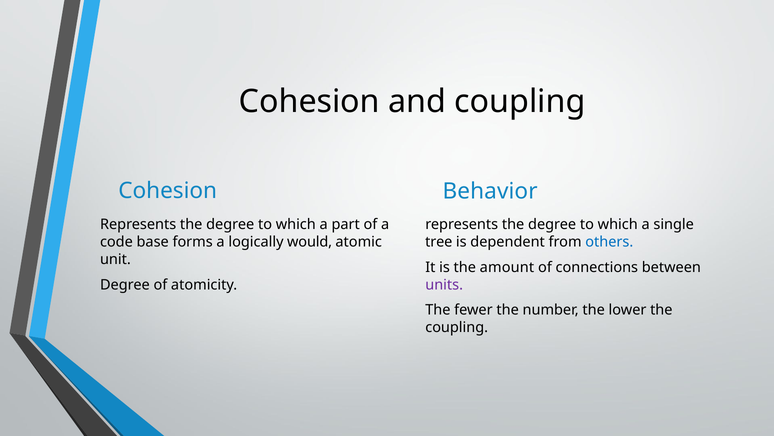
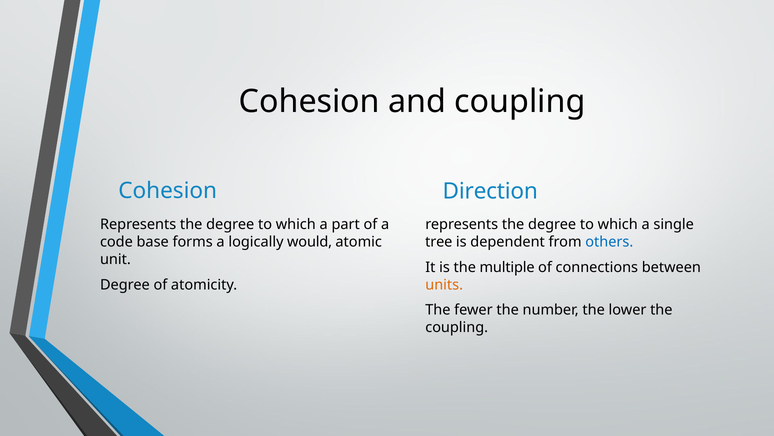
Behavior: Behavior -> Direction (490, 191)
amount: amount -> multiple (507, 267)
units colour: purple -> orange (444, 284)
